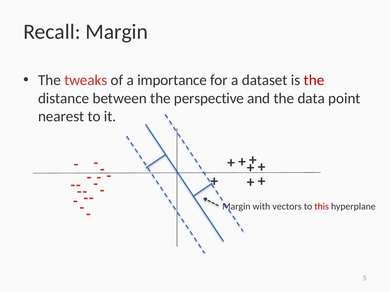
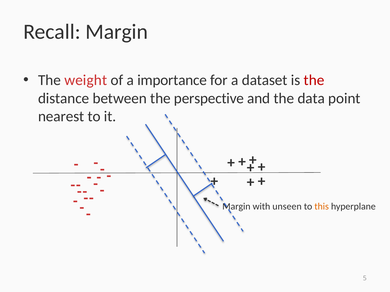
tweaks: tweaks -> weight (86, 80)
vectors: vectors -> unseen (287, 207)
this colour: red -> orange (322, 207)
